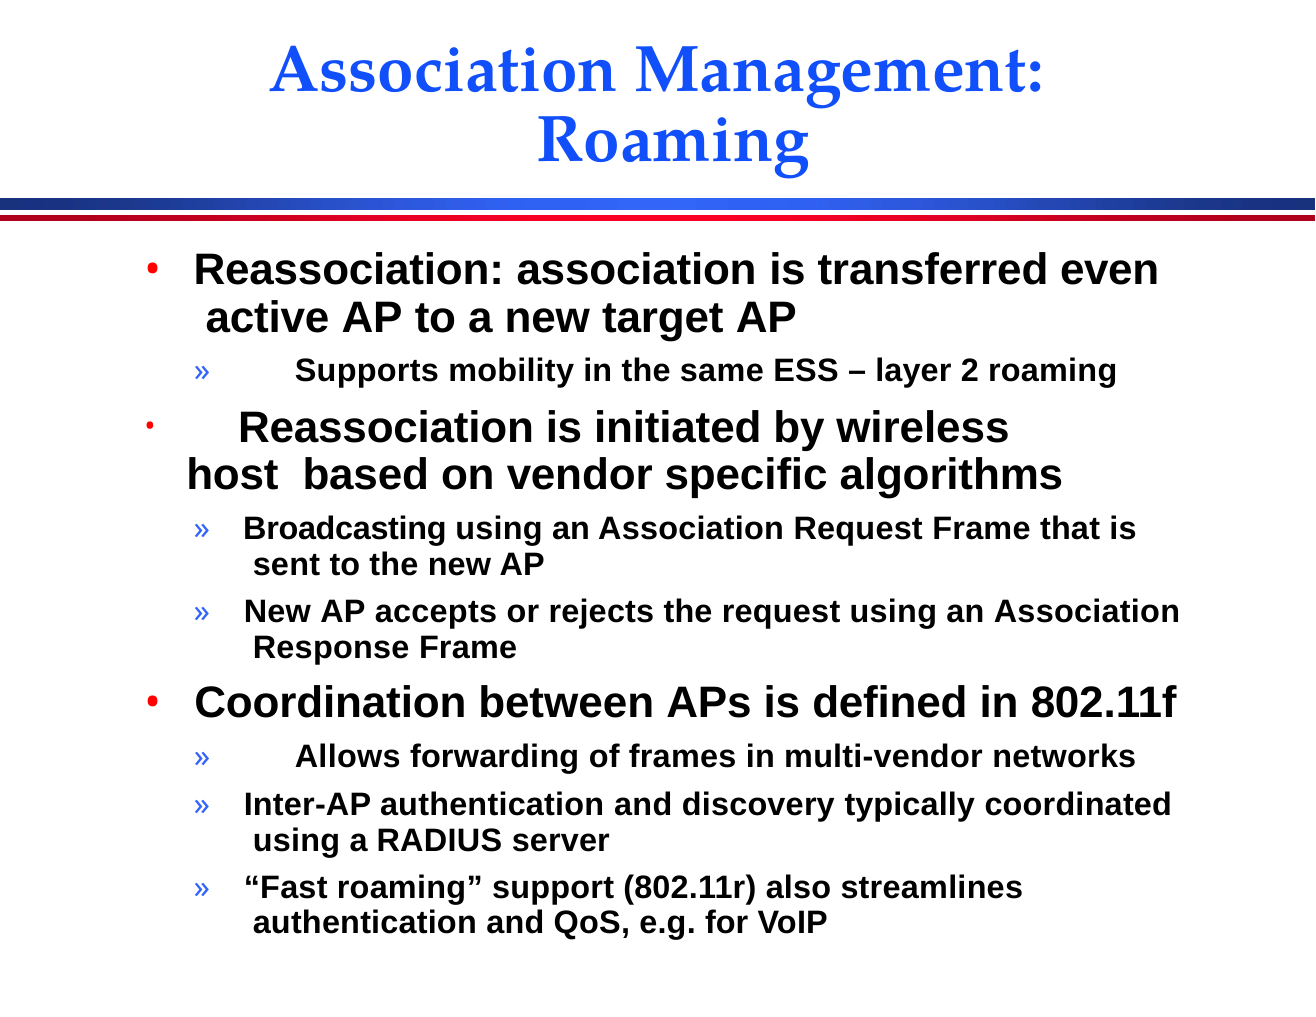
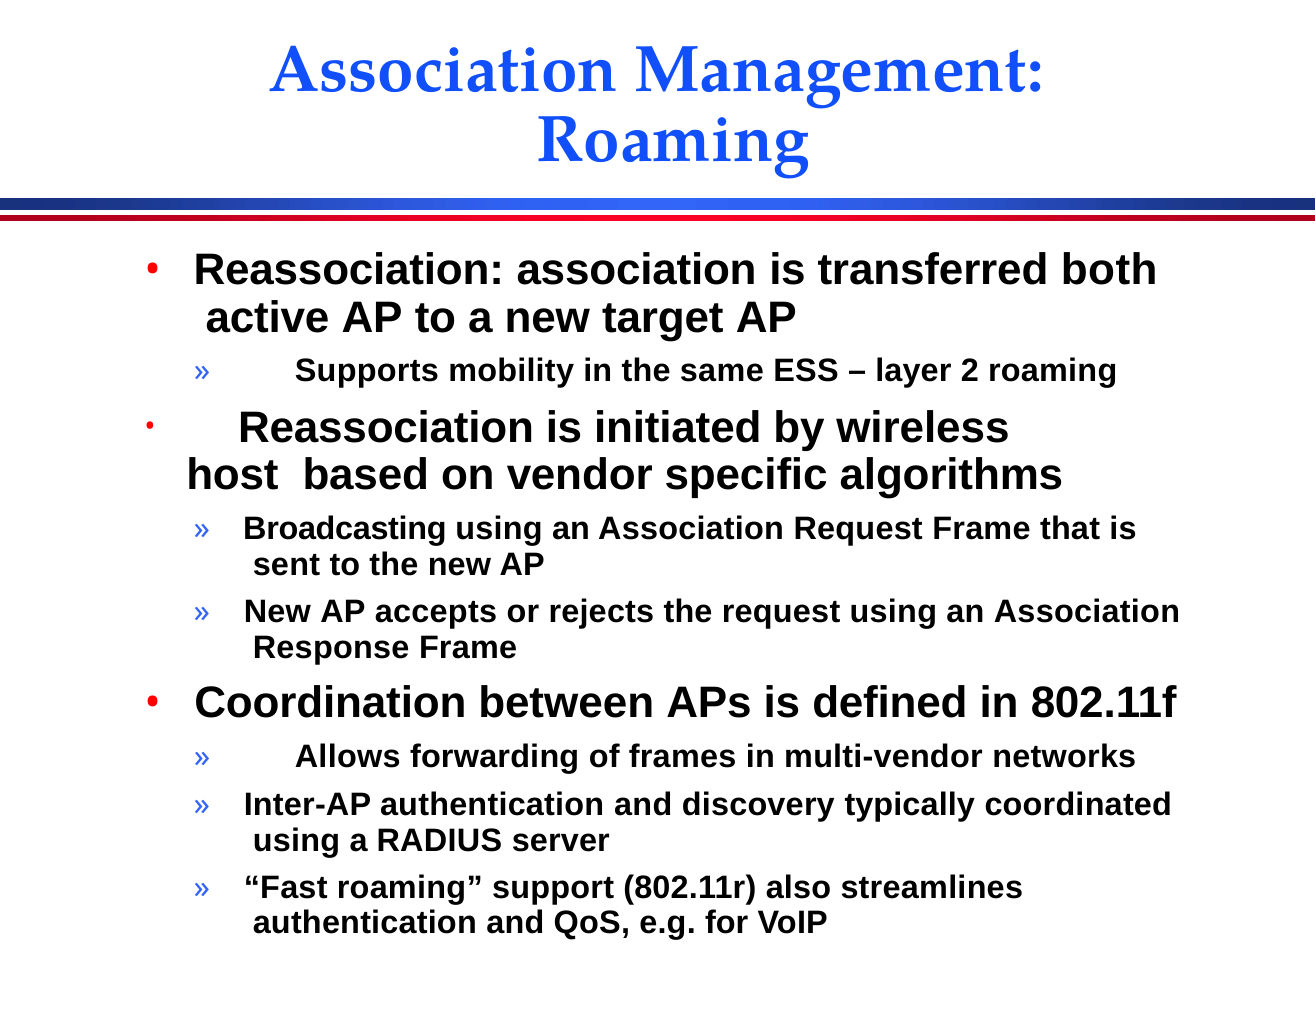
even: even -> both (1109, 270)
